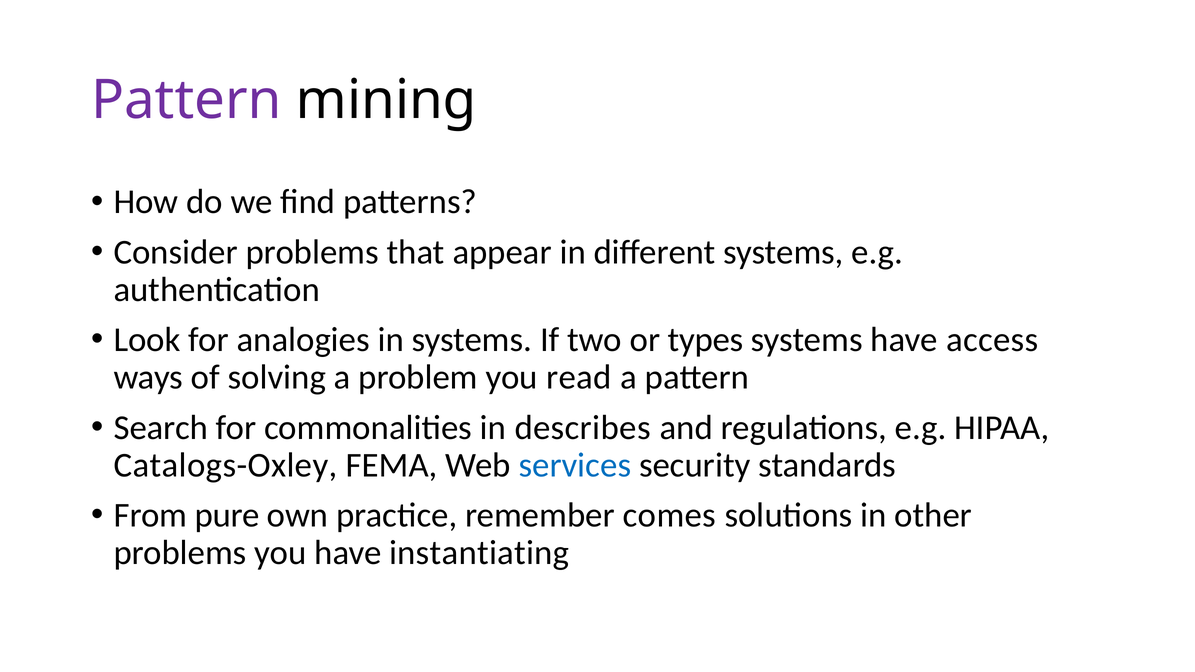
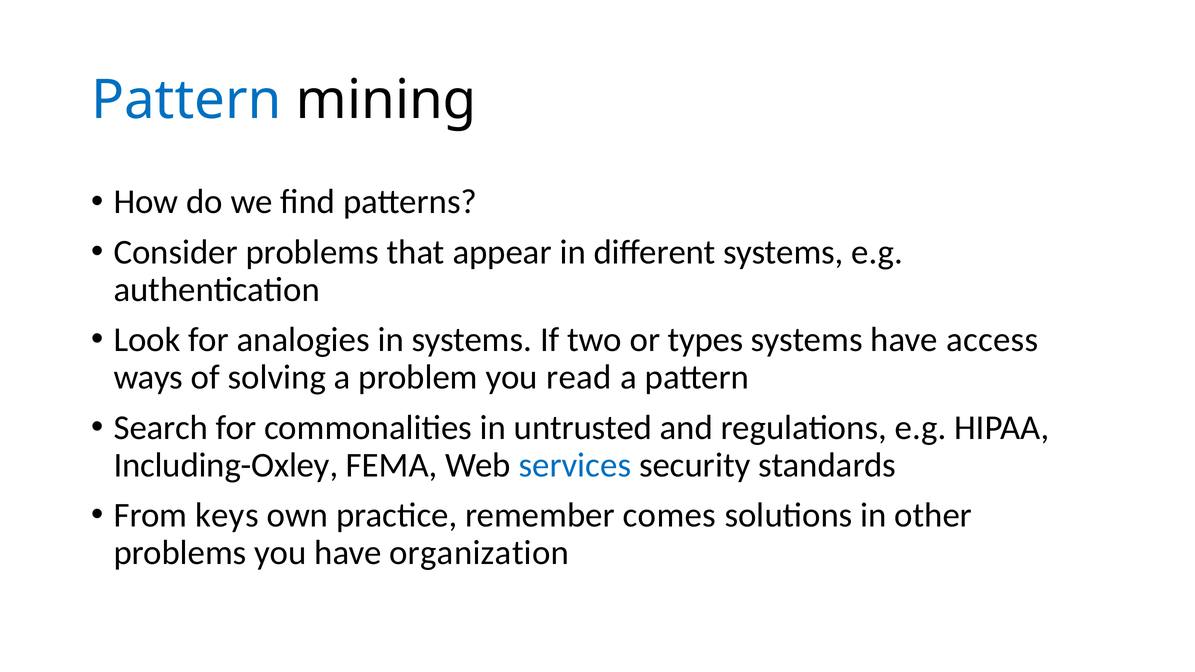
Pattern colour: purple -> blue (186, 100)
describes: describes -> untrusted (583, 428)
Catalogs-Oxley: Catalogs-Oxley -> Including-Oxley (226, 465)
pure: pure -> keys (227, 515)
instantiating: instantiating -> organization (479, 553)
